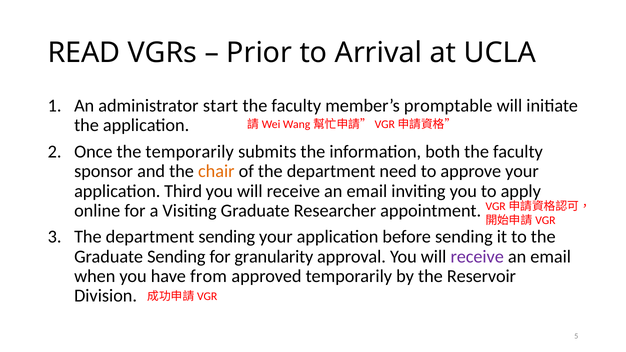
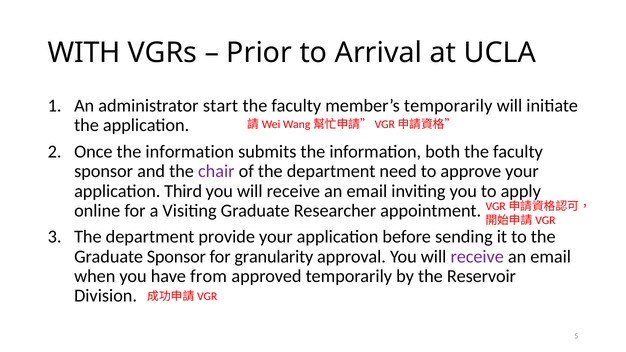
READ: READ -> WITH (84, 53)
member’s promptable: promptable -> temporarily (448, 106)
Once the temporarily: temporarily -> information (190, 152)
chair colour: orange -> purple (216, 171)
department sending: sending -> provide (227, 237)
Graduate Sending: Sending -> Sponsor (176, 257)
